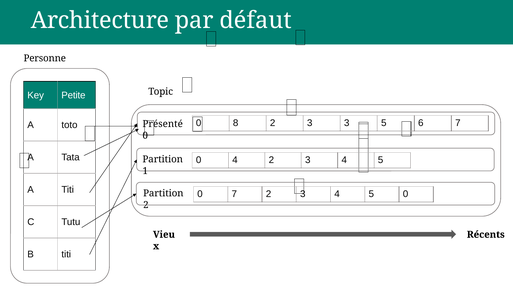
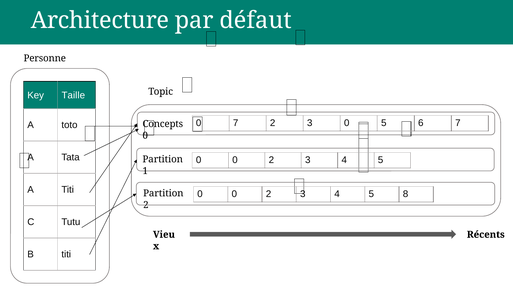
Petite: Petite -> Taille (73, 95)
0 8: 8 -> 7 (236, 123)
3 3: 3 -> 0 (347, 123)
Présenté: Présenté -> Concepts (163, 124)
4: 4 -> 0 (235, 160)
7: 7 -> 0 (234, 194)
5 0: 0 -> 8 (406, 194)
